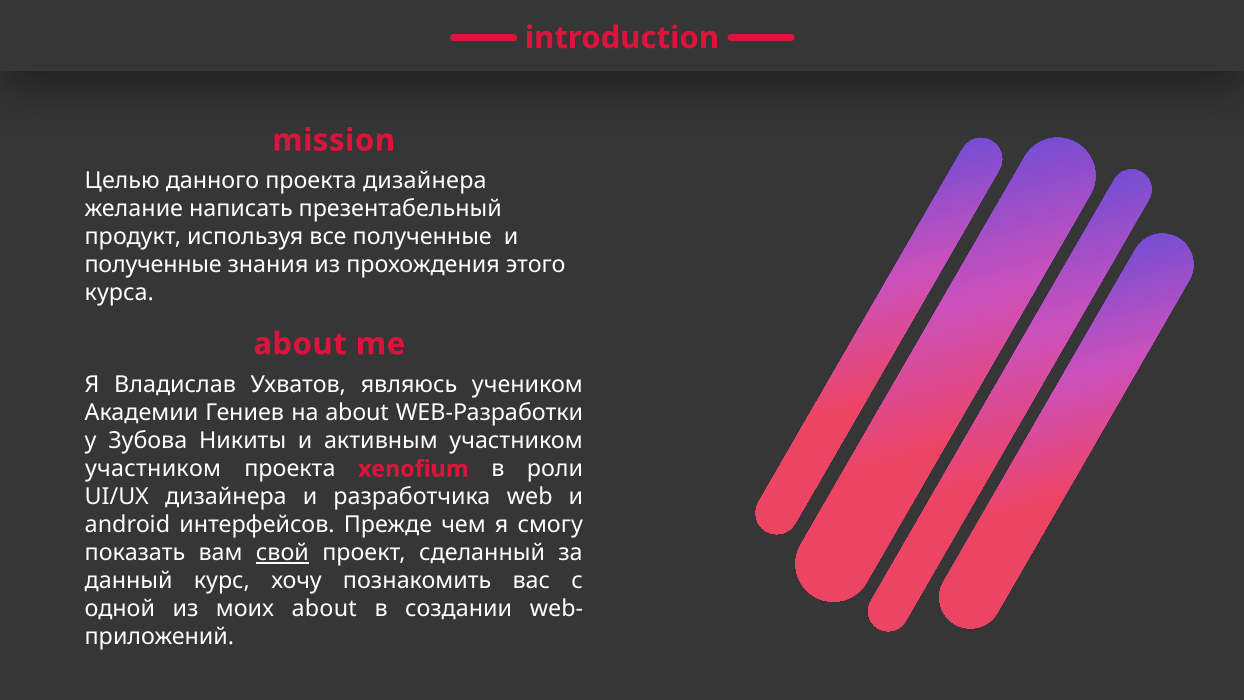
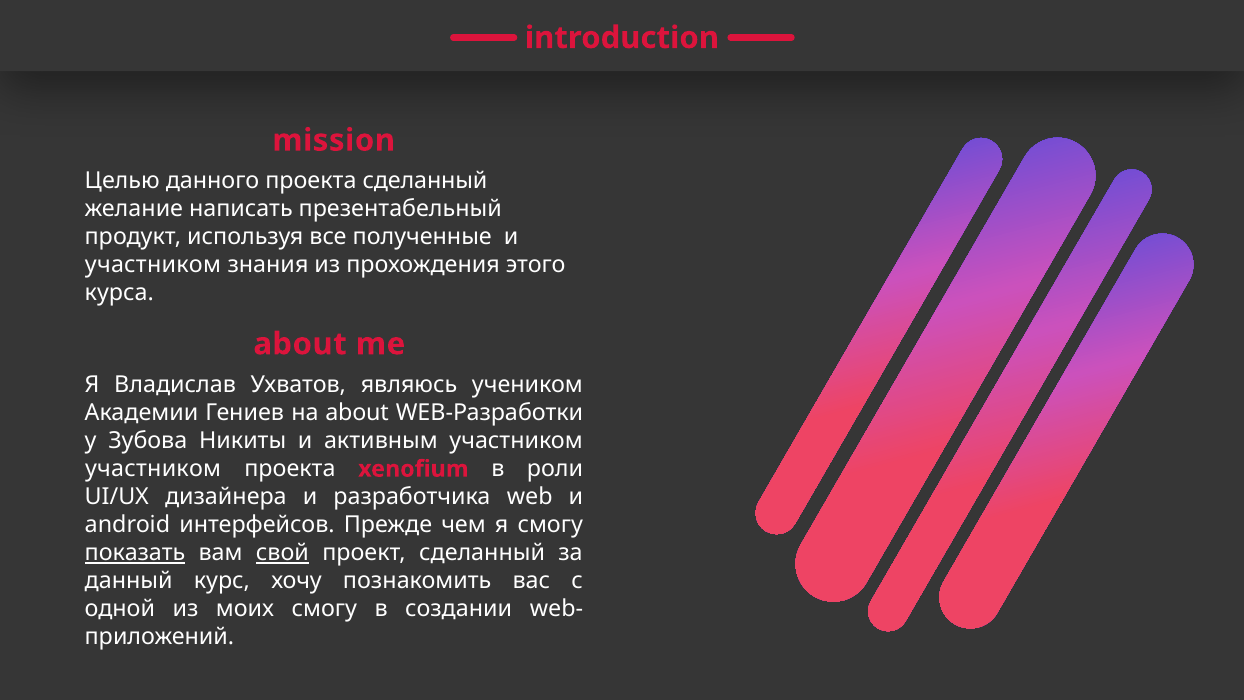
проекта дизайнера: дизайнера -> сделанный (425, 181)
полученные: полученные -> участником (153, 265)
показать underline: none -> present (135, 553)
моих about: about -> смогу (324, 609)
